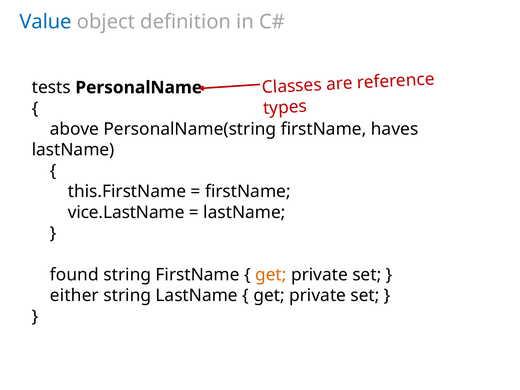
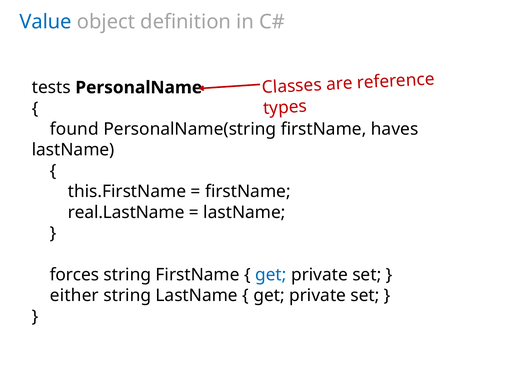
above: above -> found (74, 129)
vice.LastName: vice.LastName -> real.LastName (126, 212)
found: found -> forces (74, 275)
get colour: orange -> blue (271, 275)
